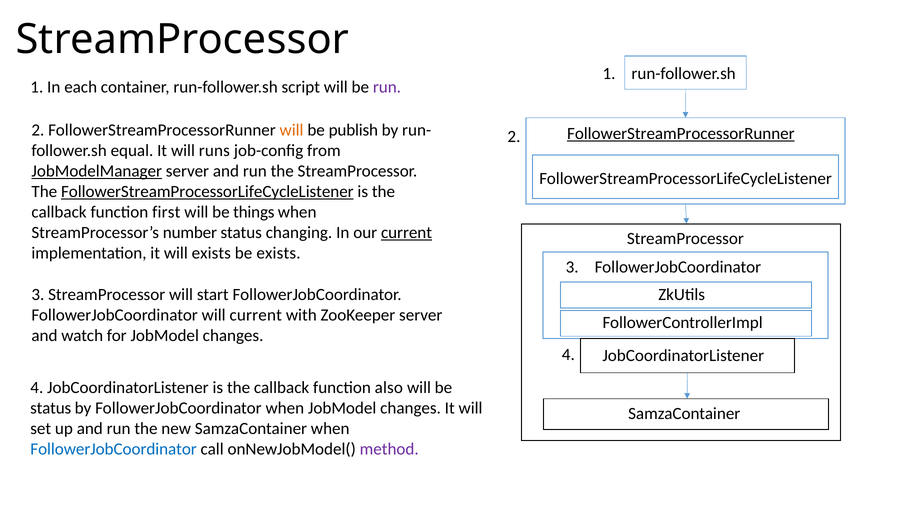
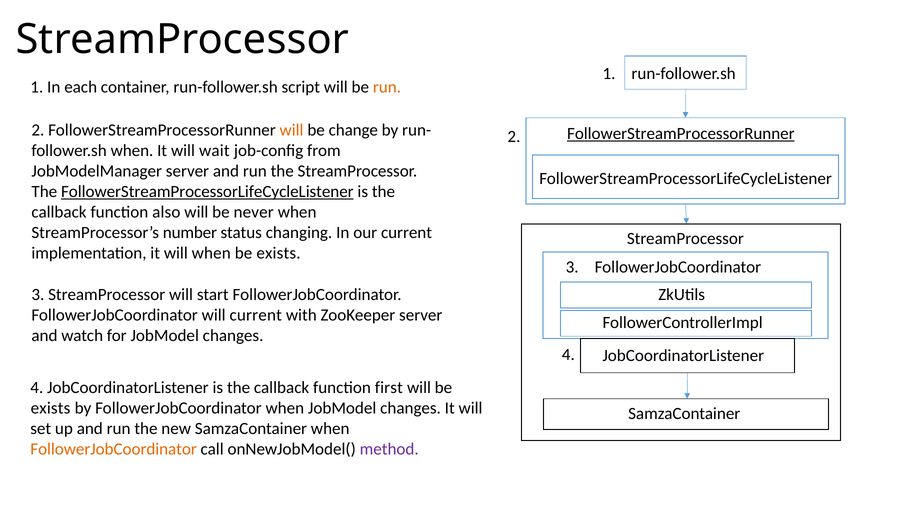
run colour: purple -> orange (387, 87)
publish: publish -> change (353, 130)
equal: equal -> when (132, 150)
runs: runs -> wait (214, 150)
JobModelManager underline: present -> none (97, 171)
first: first -> also (166, 212)
things: things -> never (254, 212)
current underline: present -> none (406, 232)
will exists: exists -> when (211, 253)
also: also -> first (389, 387)
status: status -> exists (51, 407)
FollowerJobCoordinator colour: blue -> orange (114, 448)
